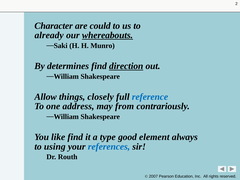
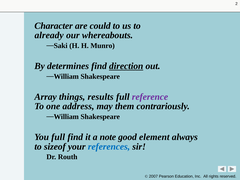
whereabouts underline: present -> none (107, 35)
Allow: Allow -> Array (46, 97)
closely: closely -> results (101, 97)
reference colour: blue -> purple (150, 97)
from: from -> them (125, 106)
You like: like -> full (58, 137)
type: type -> note (108, 137)
using: using -> sizeof (55, 147)
